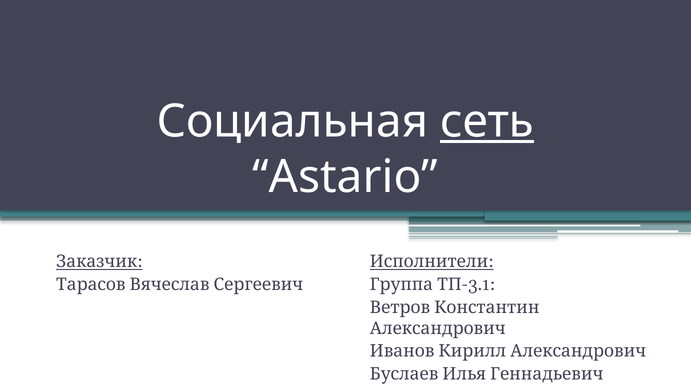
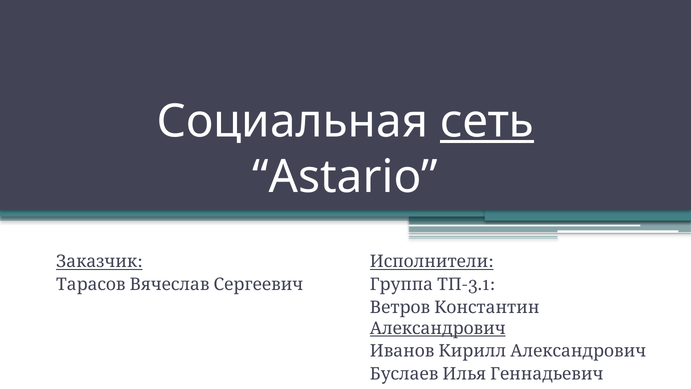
Александрович underline: none -> present (438, 328)
